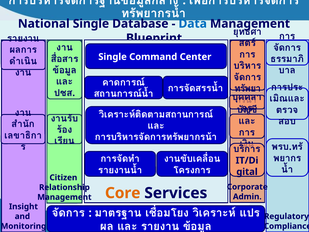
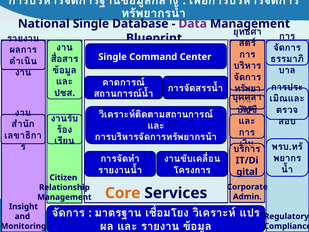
Data colour: blue -> purple (193, 24)
